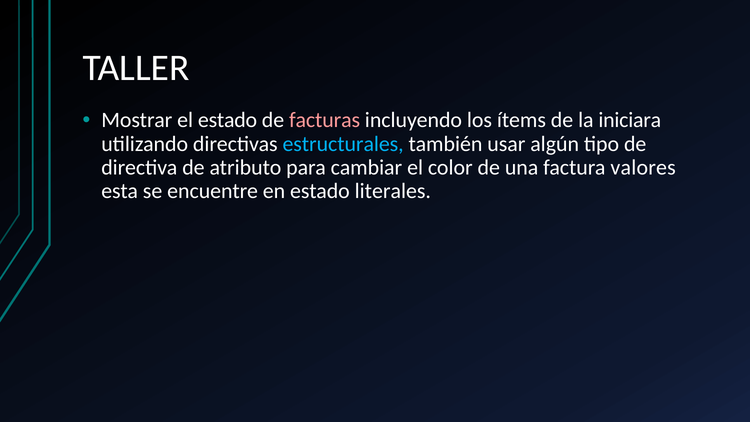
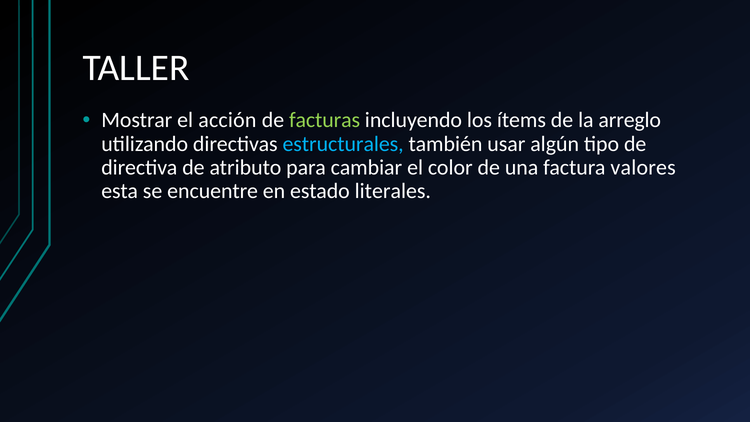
el estado: estado -> acción (227, 120)
facturas colour: pink -> light green (325, 120)
iniciara: iniciara -> arreglo (630, 120)
